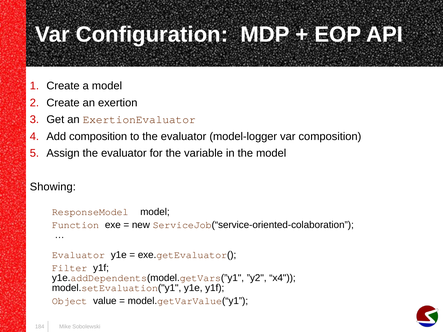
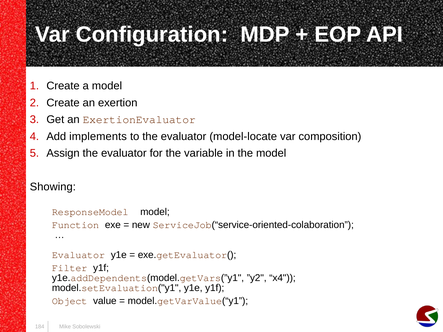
Add composition: composition -> implements (98, 137)
model-logger: model-logger -> model-locate (243, 137)
